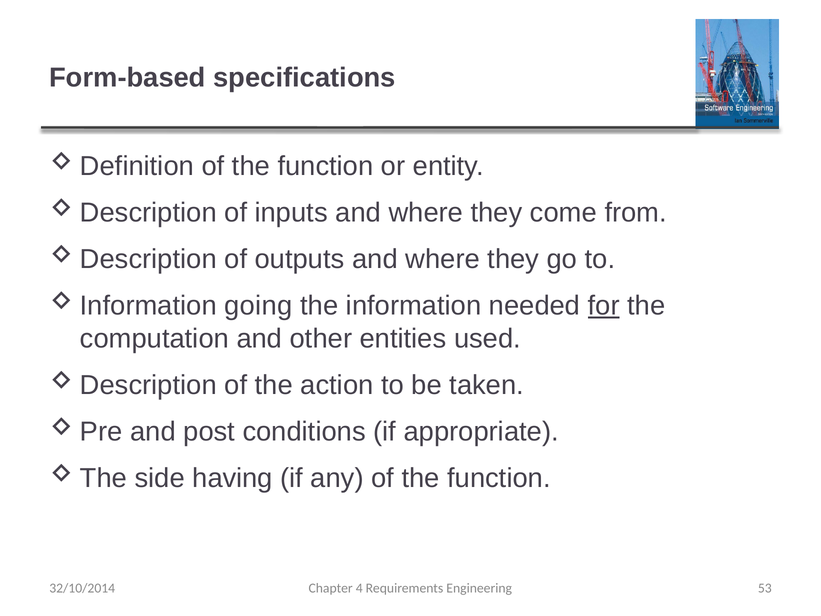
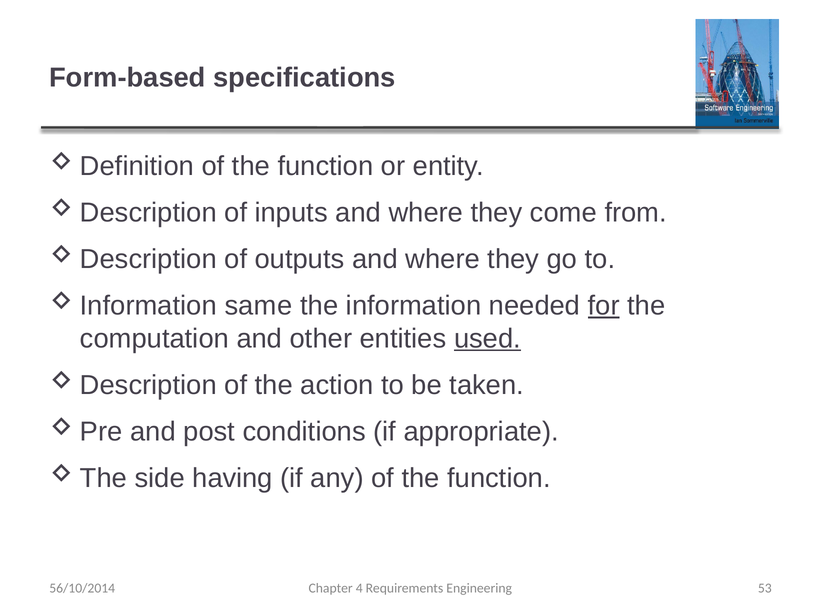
going: going -> same (258, 306)
used underline: none -> present (487, 338)
32/10/2014: 32/10/2014 -> 56/10/2014 (82, 588)
